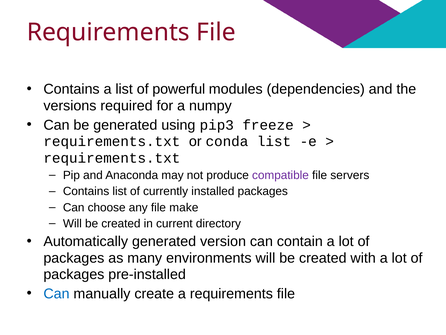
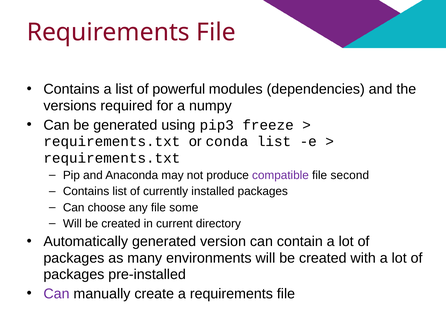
servers: servers -> second (350, 175)
make: make -> some (184, 207)
Can colour: blue -> purple (56, 293)
